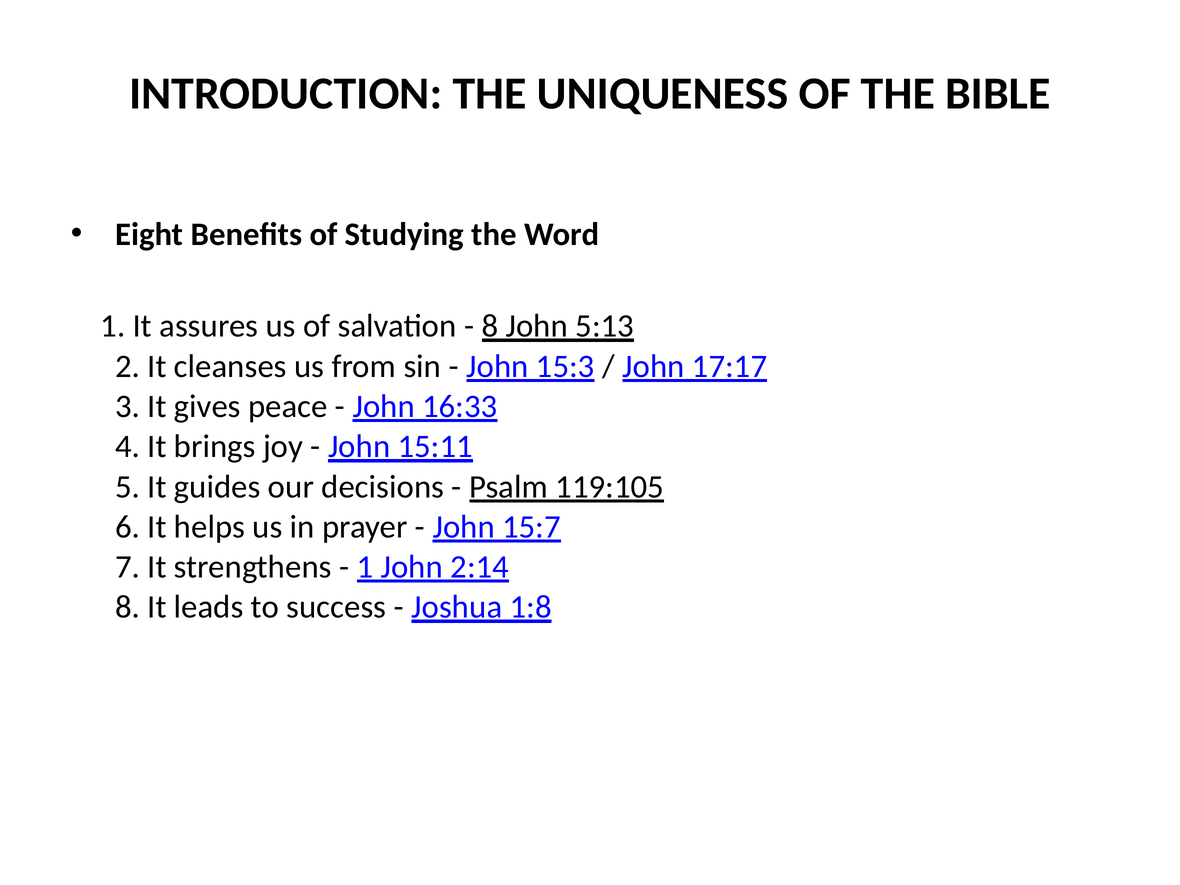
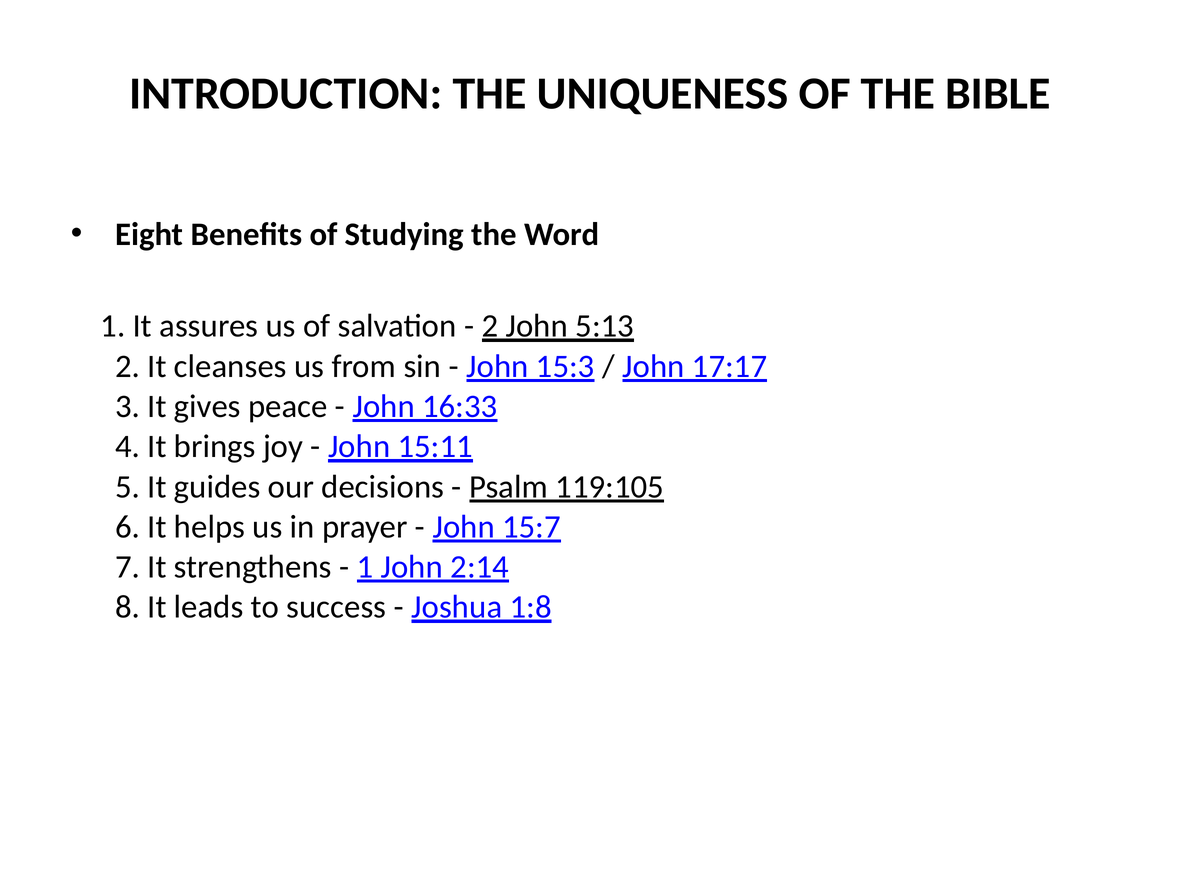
8: 8 -> 2 (490, 326)
